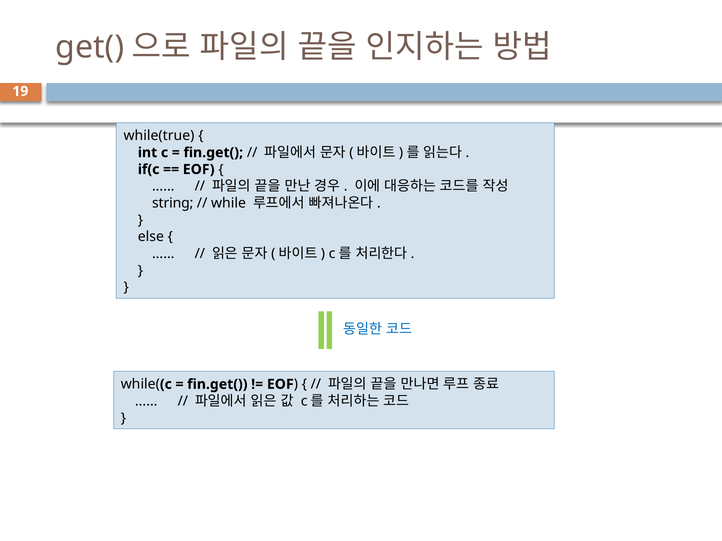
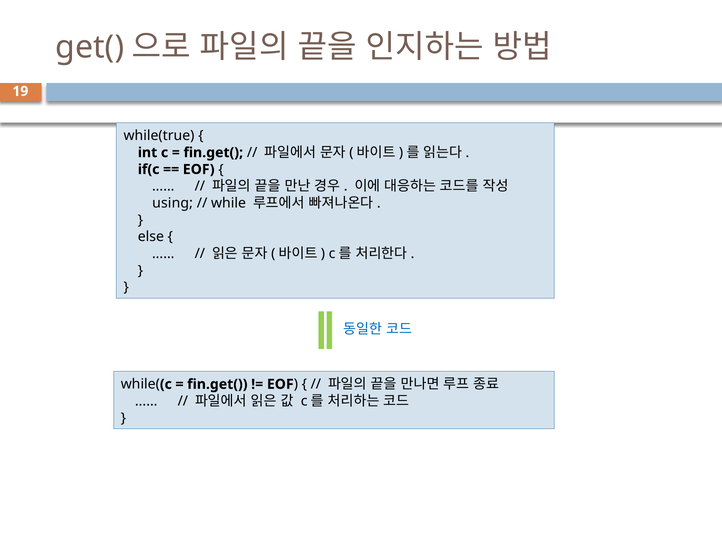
string: string -> using (173, 203)
